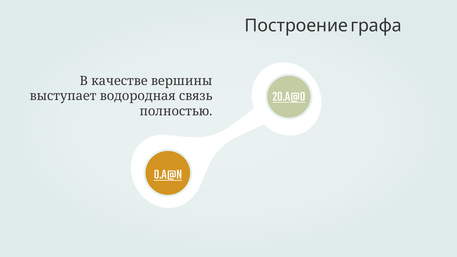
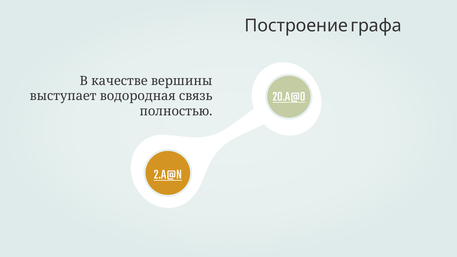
0.A@N: 0.A@N -> 2.A@N (168, 174)
